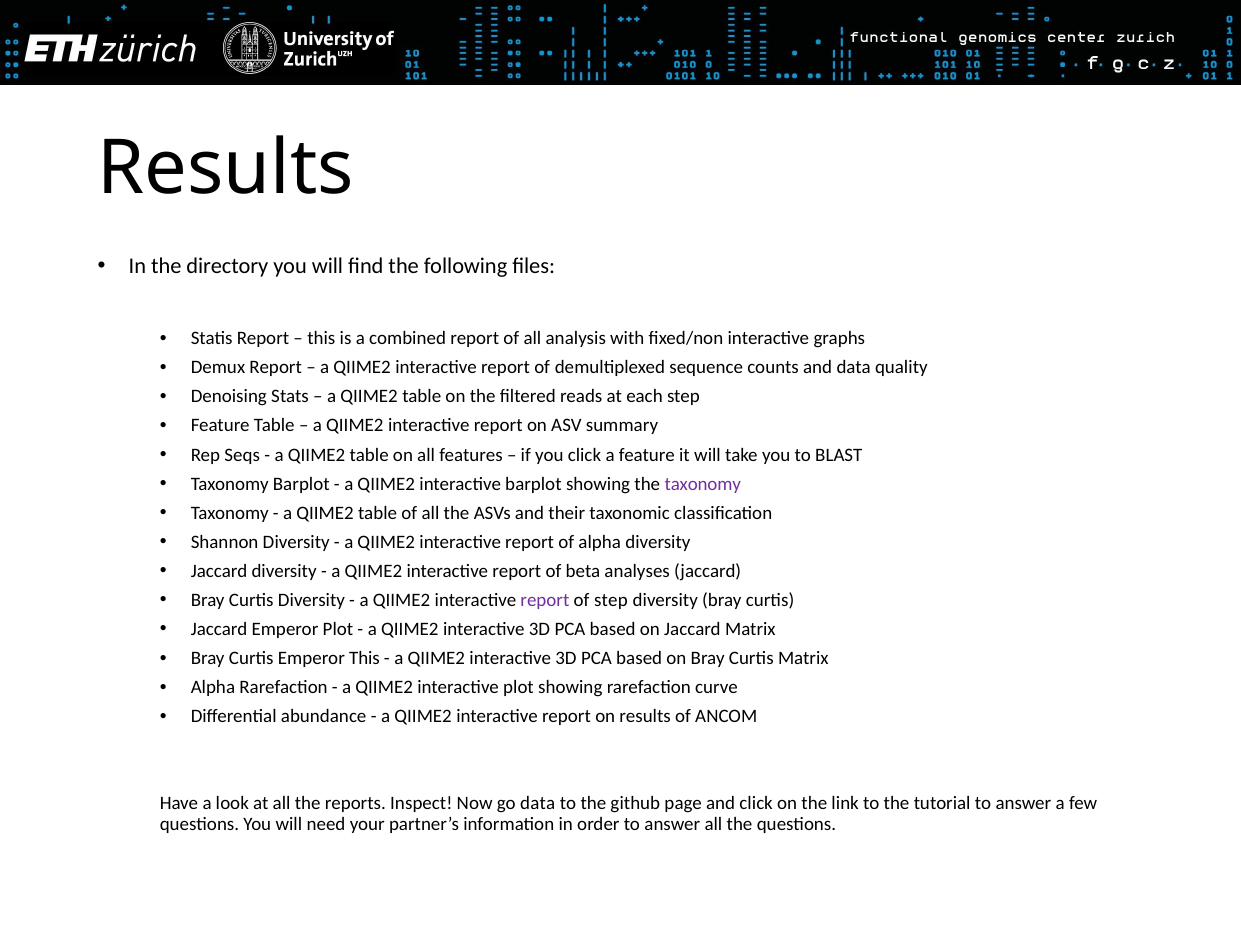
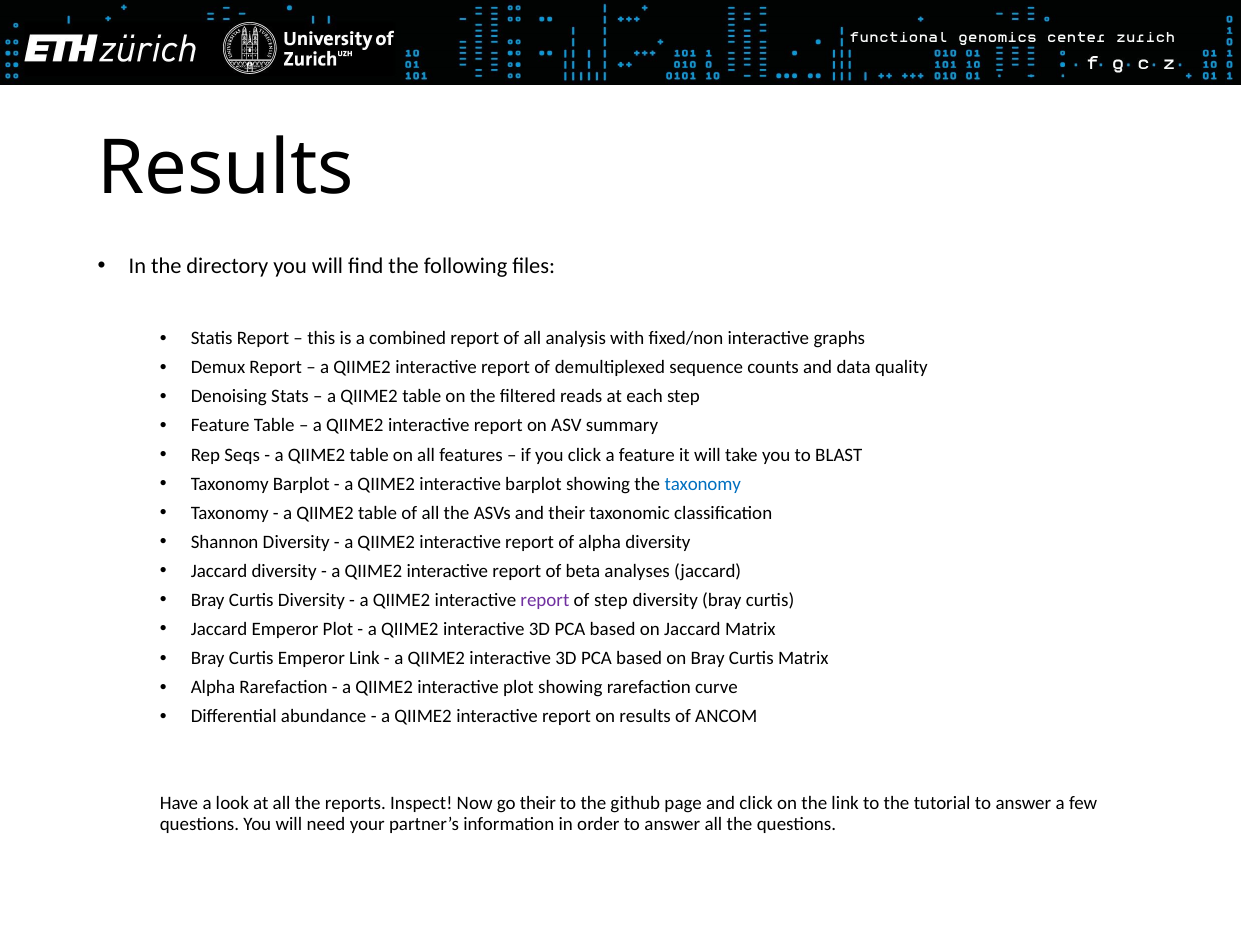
taxonomy colour: purple -> blue (703, 484)
Emperor This: This -> Link (364, 658)
go data: data -> their (538, 804)
